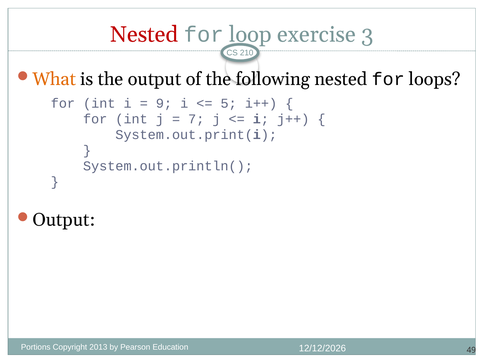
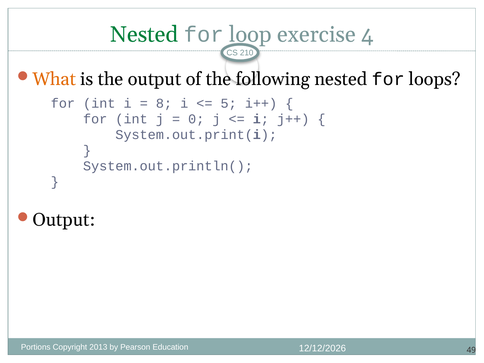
Nested colour: red -> green (144, 35)
3: 3 -> 4 (367, 35)
9: 9 -> 8 (164, 104)
7: 7 -> 0 (196, 119)
